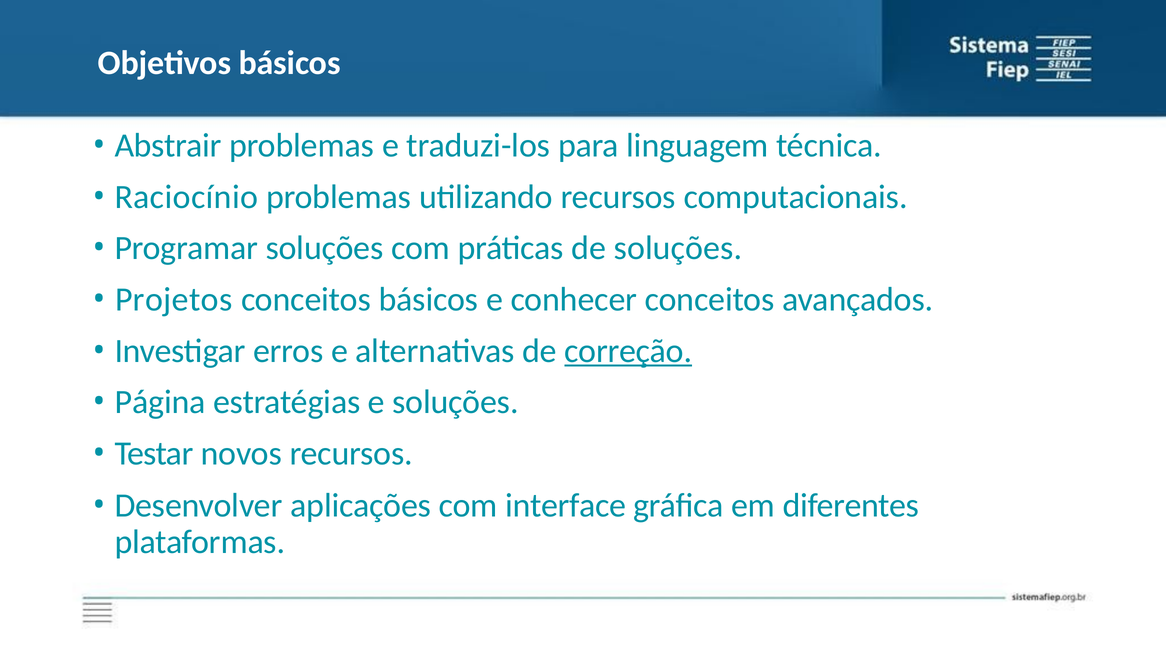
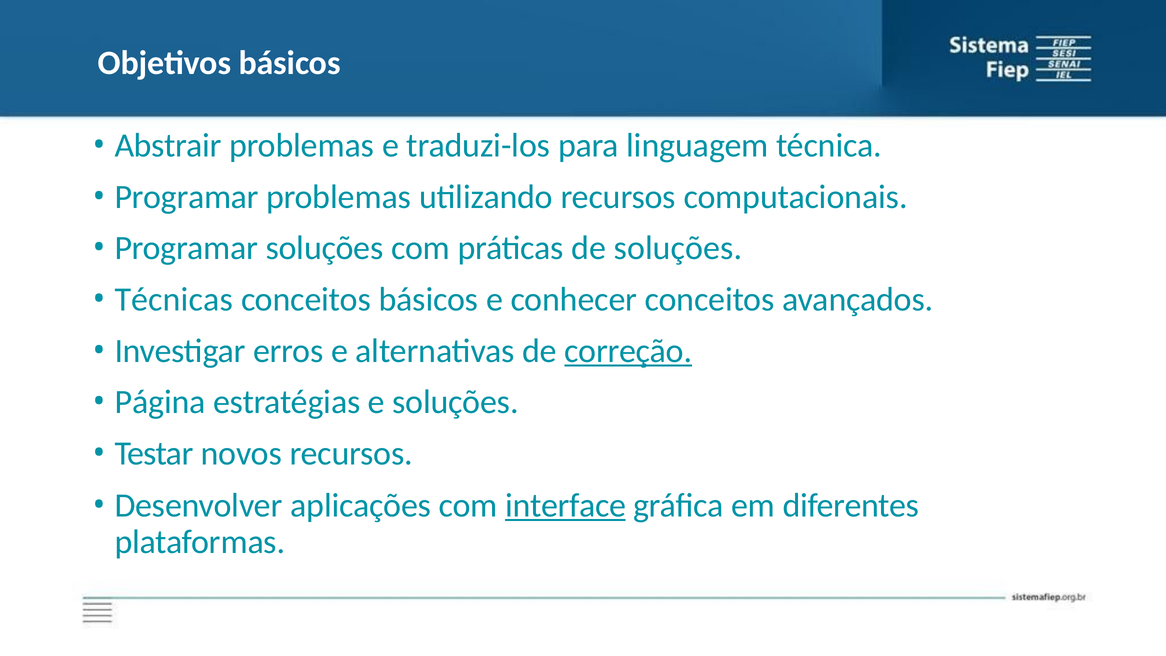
Raciocínio: Raciocínio -> Programar (187, 197)
Projetos: Projetos -> Técnicas (174, 299)
interface underline: none -> present (566, 505)
